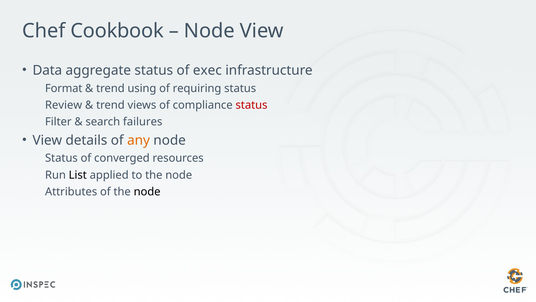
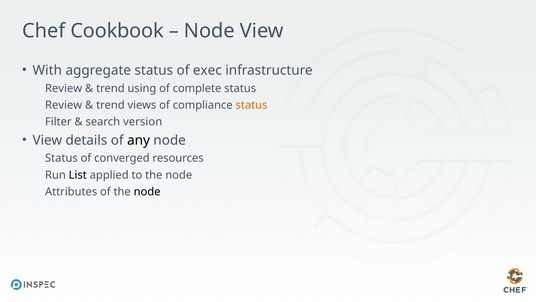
Data: Data -> With (47, 70)
Format: Format -> Review (64, 88)
requiring: requiring -> complete (197, 88)
status colour: red -> orange (252, 105)
failures: failures -> version (143, 122)
any colour: orange -> black (139, 140)
